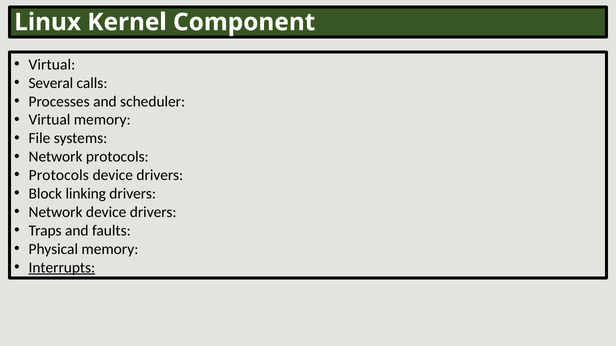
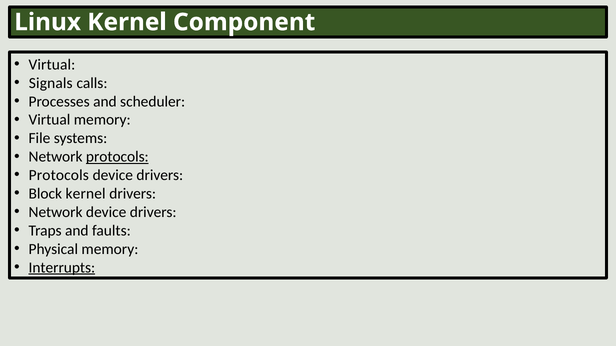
Several: Several -> Signals (51, 83)
protocols underline: none -> present (117, 157)
Block linking: linking -> kernel (86, 194)
